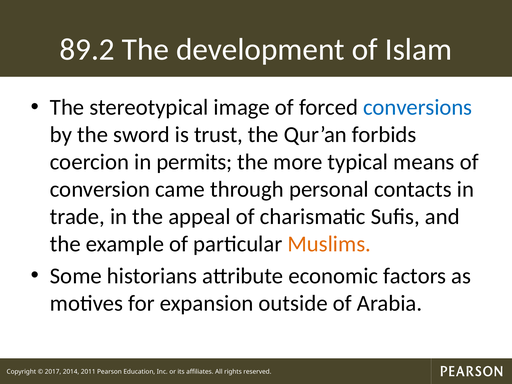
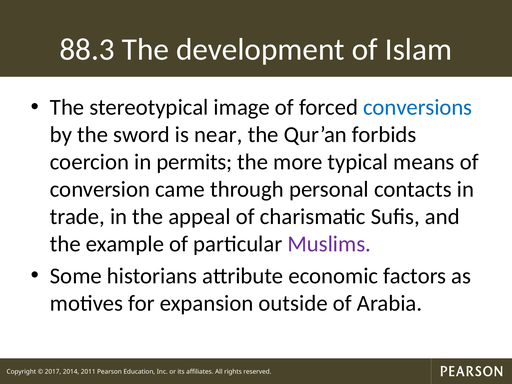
89.2: 89.2 -> 88.3 (87, 50)
trust: trust -> near (218, 135)
Muslims colour: orange -> purple (329, 244)
